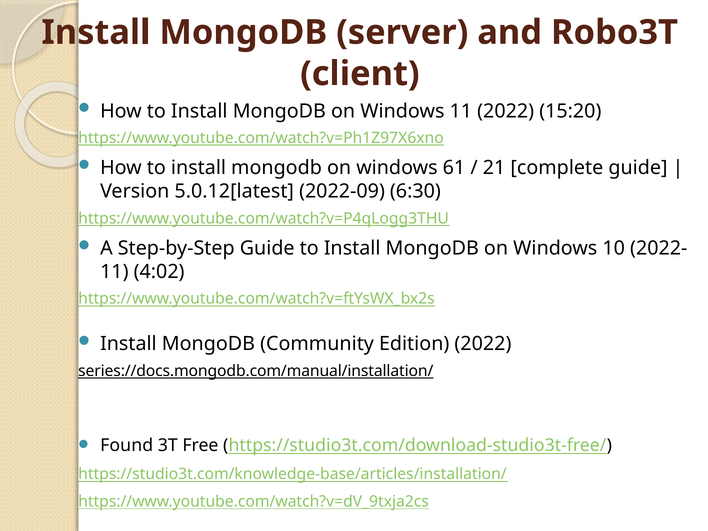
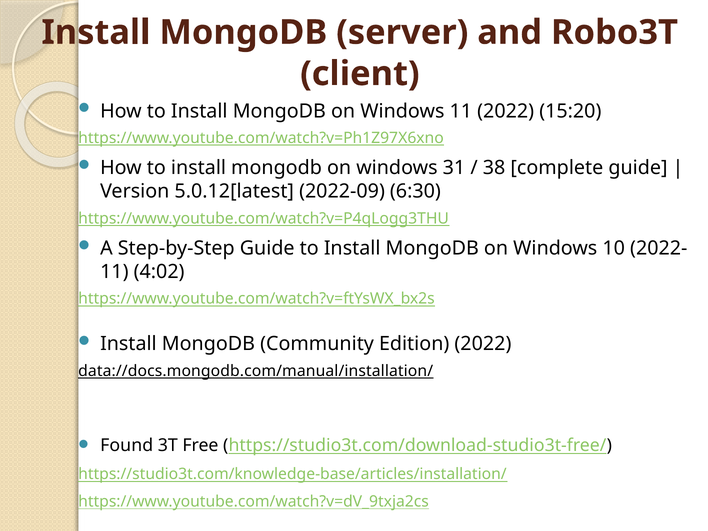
61: 61 -> 31 (454, 168)
21: 21 -> 38 (494, 168)
series://docs.mongodb.com/manual/installation/: series://docs.mongodb.com/manual/installation/ -> data://docs.mongodb.com/manual/installation/ (256, 371)
